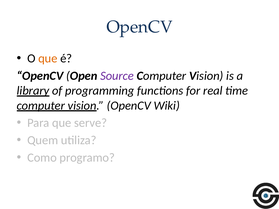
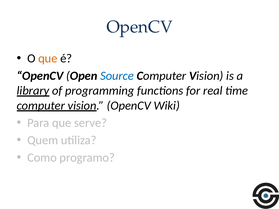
Source colour: purple -> blue (117, 76)
